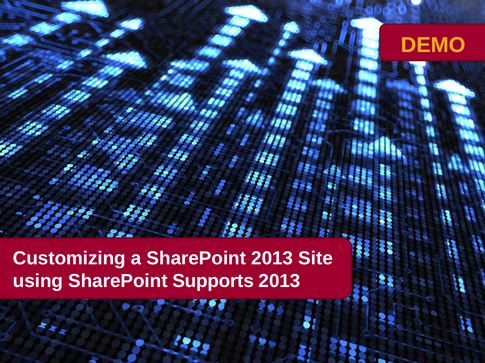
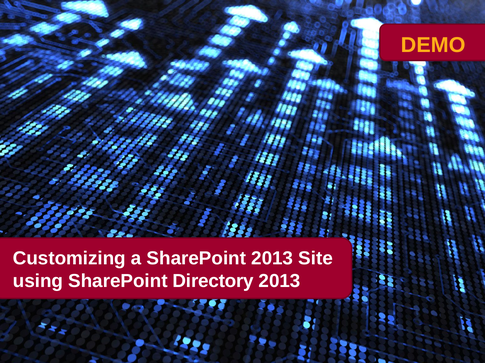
Supports: Supports -> Directory (213, 281)
